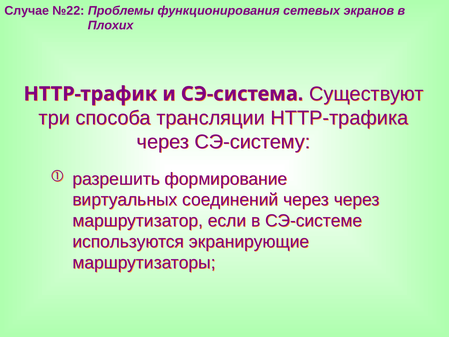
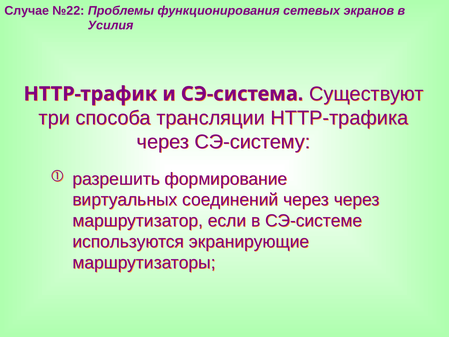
Плохих: Плохих -> Усилия (111, 26)
